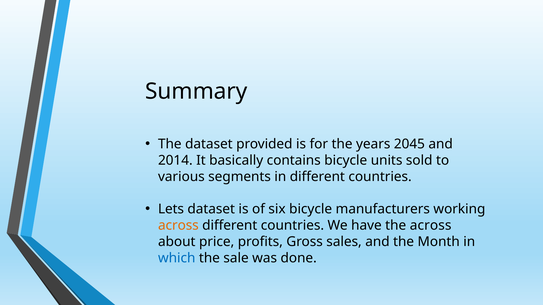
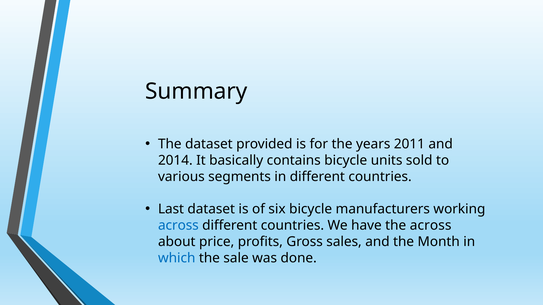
2045: 2045 -> 2011 (409, 144)
Lets: Lets -> Last (171, 209)
across colour: orange -> blue (178, 226)
